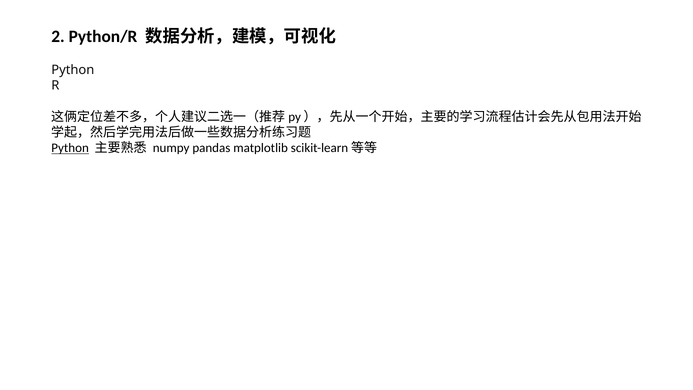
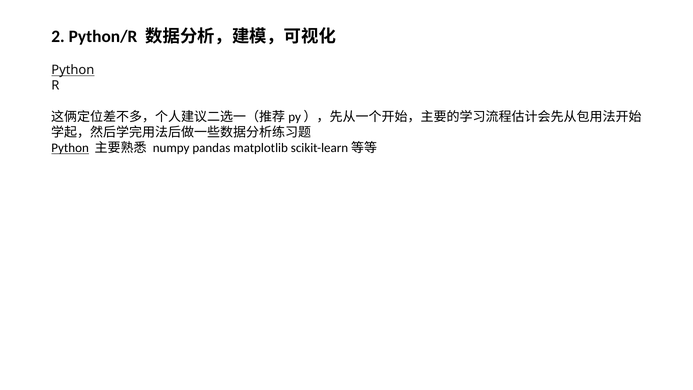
Python underline: none -> present (73, 70)
